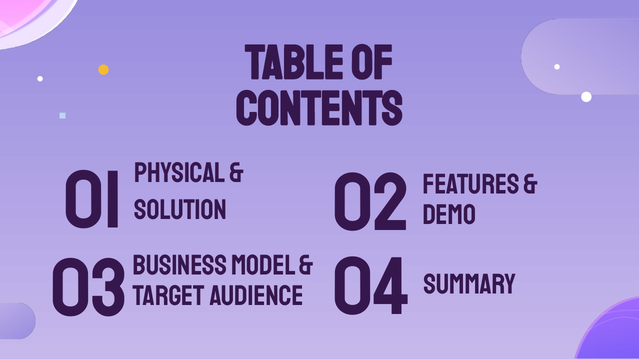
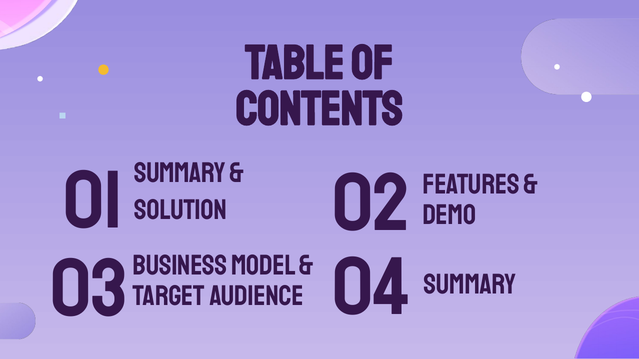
01 Physical: Physical -> Summary (180, 173)
